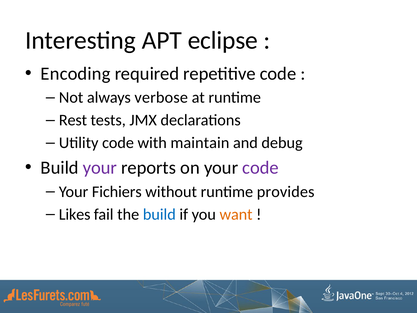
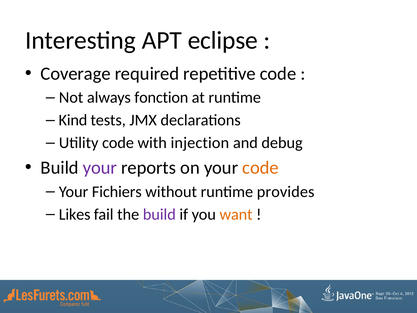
Encoding: Encoding -> Coverage (76, 74)
verbose: verbose -> fonction (161, 98)
Rest: Rest -> Kind (73, 120)
maintain: maintain -> injection (200, 143)
code colour: purple -> orange (261, 168)
build colour: blue -> purple (159, 214)
